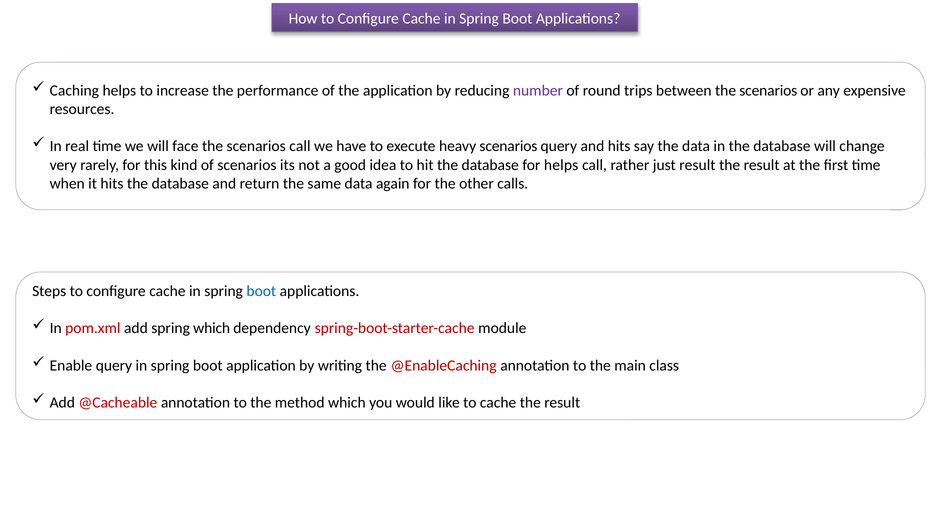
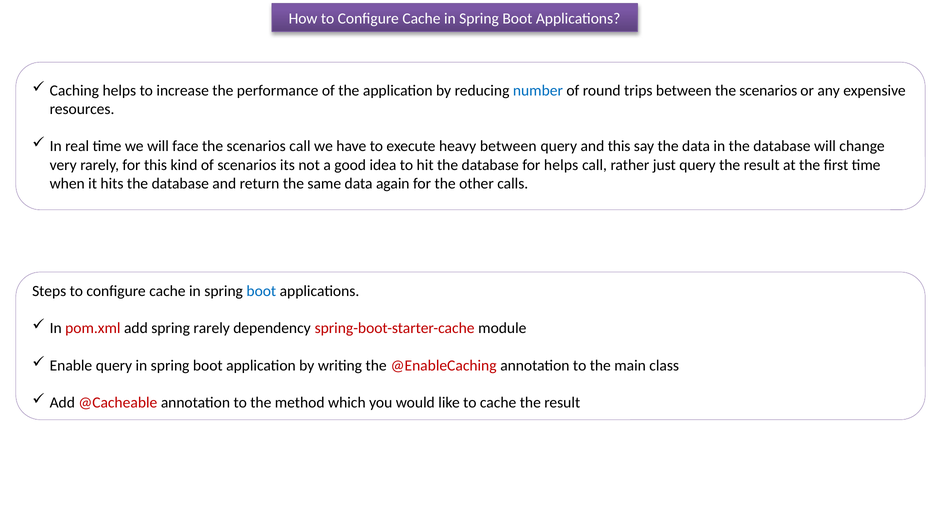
number colour: purple -> blue (538, 90)
heavy scenarios: scenarios -> between (508, 146)
and hits: hits -> this (619, 146)
just result: result -> query (697, 165)
spring which: which -> rarely (212, 328)
